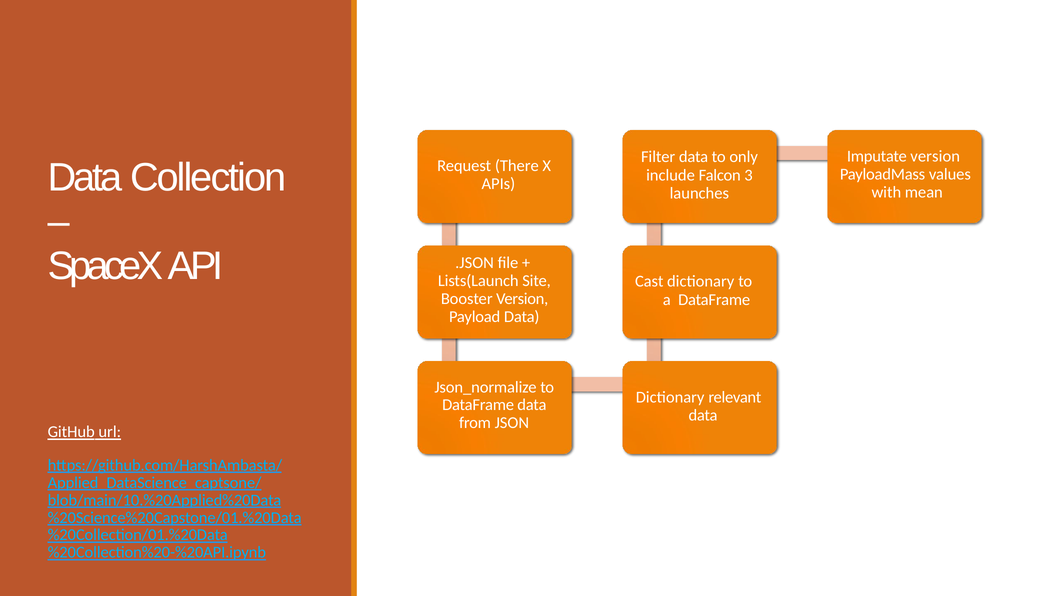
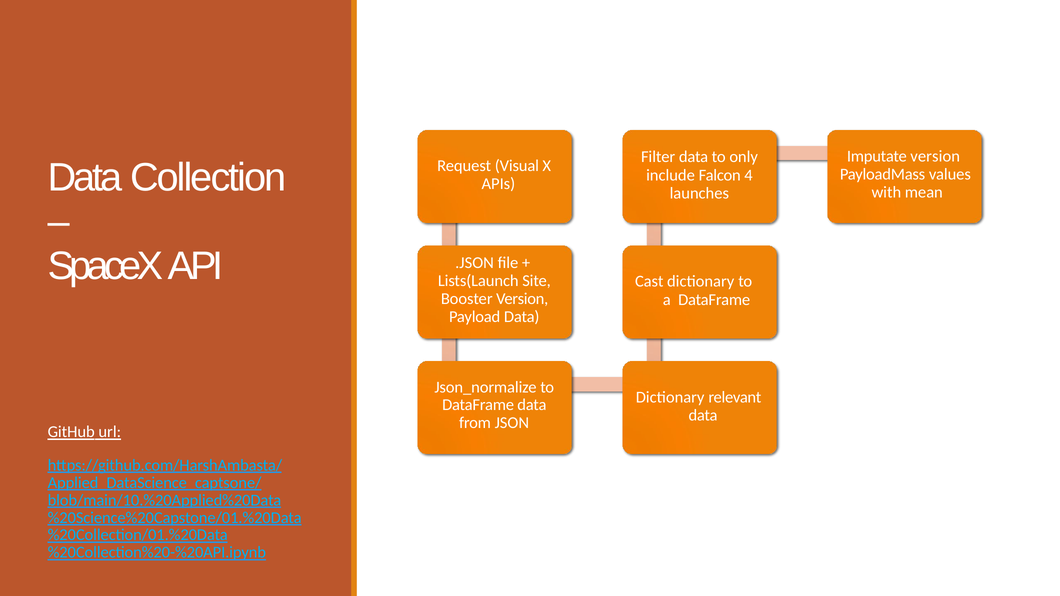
There: There -> Visual (517, 166)
3: 3 -> 4 (749, 175)
